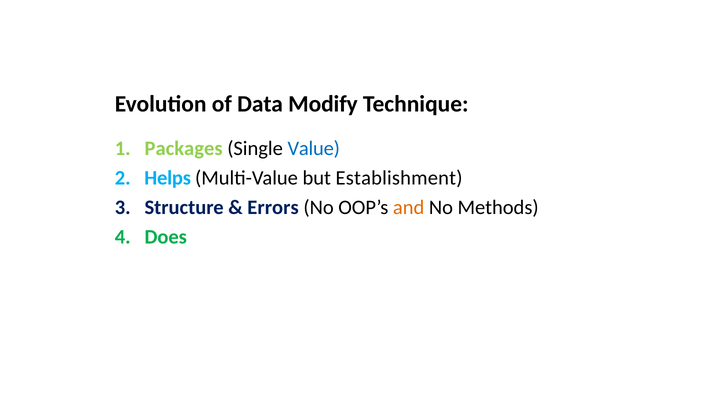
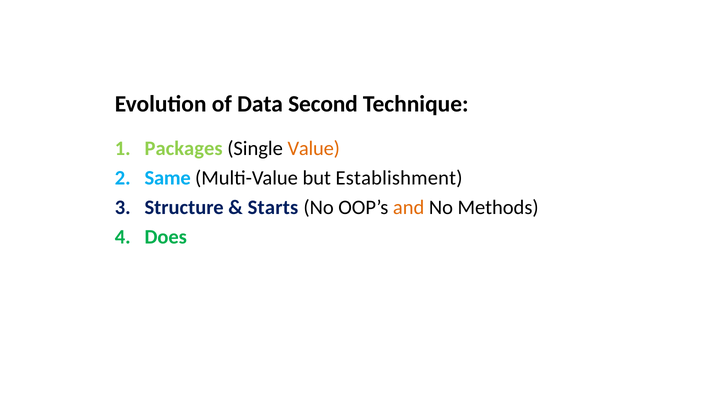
Modify: Modify -> Second (323, 104)
Value colour: blue -> orange (314, 149)
Helps: Helps -> Same (168, 178)
Errors: Errors -> Starts (273, 208)
